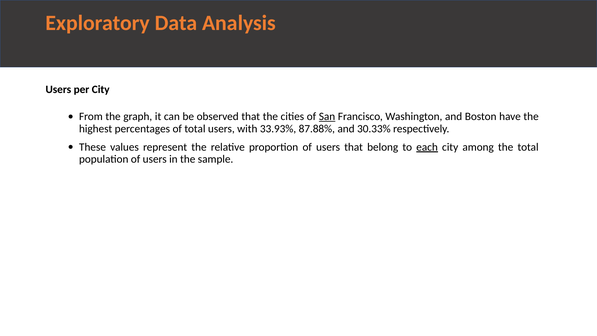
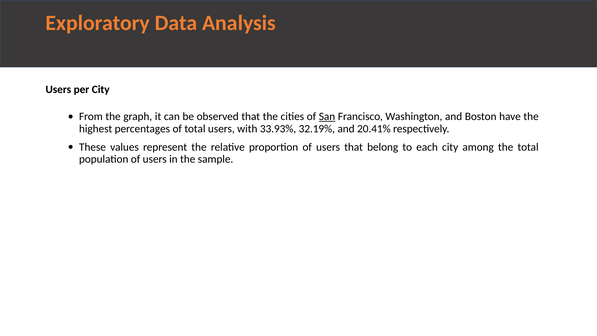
87.88%: 87.88% -> 32.19% (317, 129)
30.33%: 30.33% -> 20.41% (374, 129)
each underline: present -> none (427, 147)
